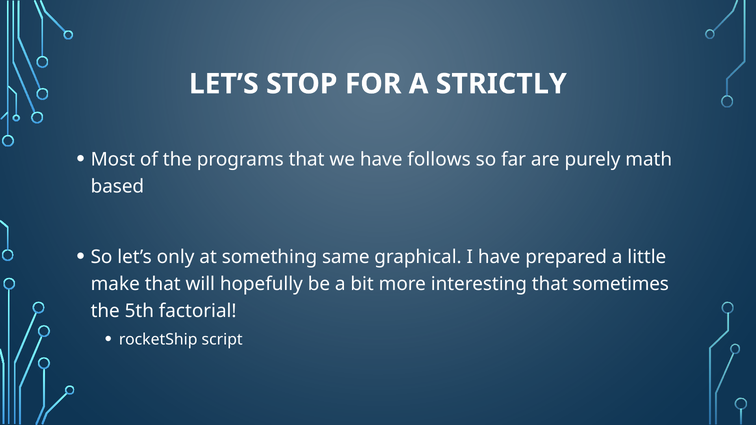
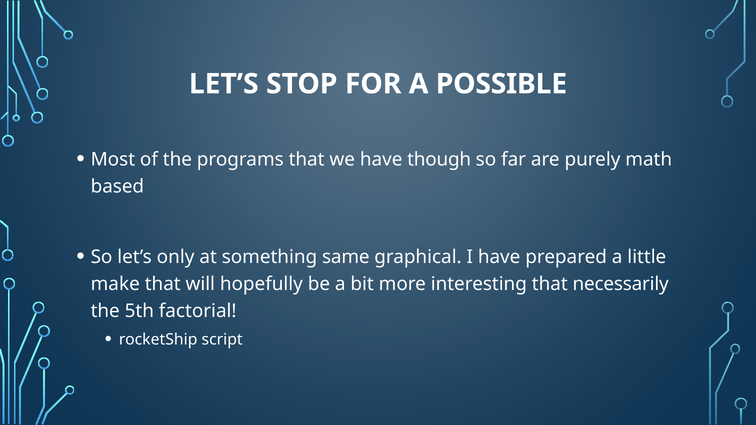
STRICTLY: STRICTLY -> POSSIBLE (501, 84)
follows: follows -> though (439, 160)
sometimes: sometimes -> necessarily (621, 284)
